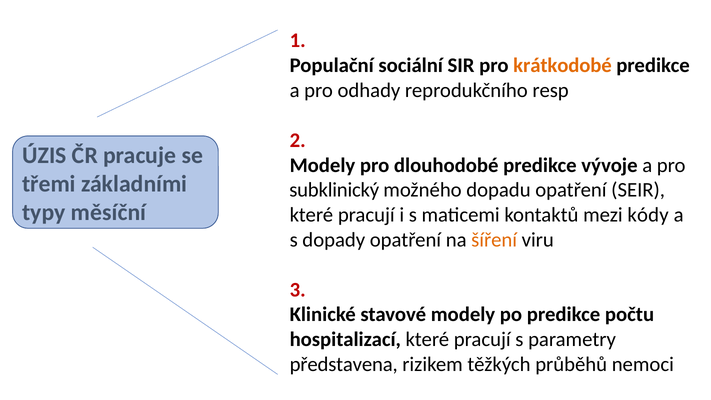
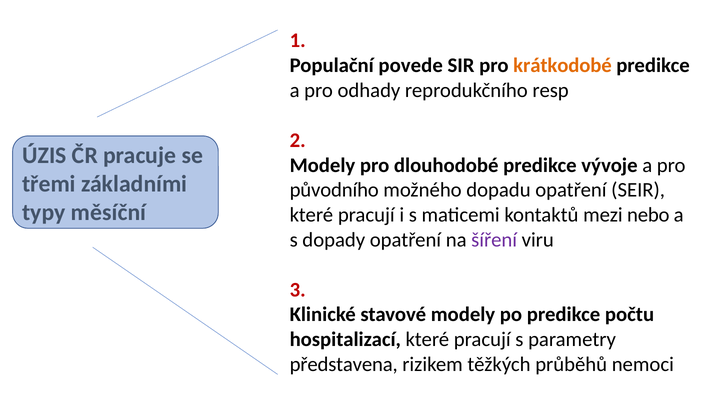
sociální: sociální -> povede (411, 66)
subklinický: subklinický -> původního (334, 190)
kódy: kódy -> nebo (648, 215)
šíření colour: orange -> purple (494, 240)
